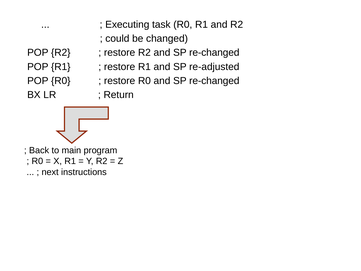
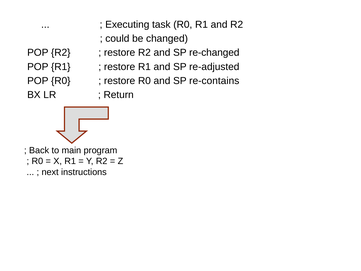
R0 and SP re-changed: re-changed -> re-contains (214, 81)
